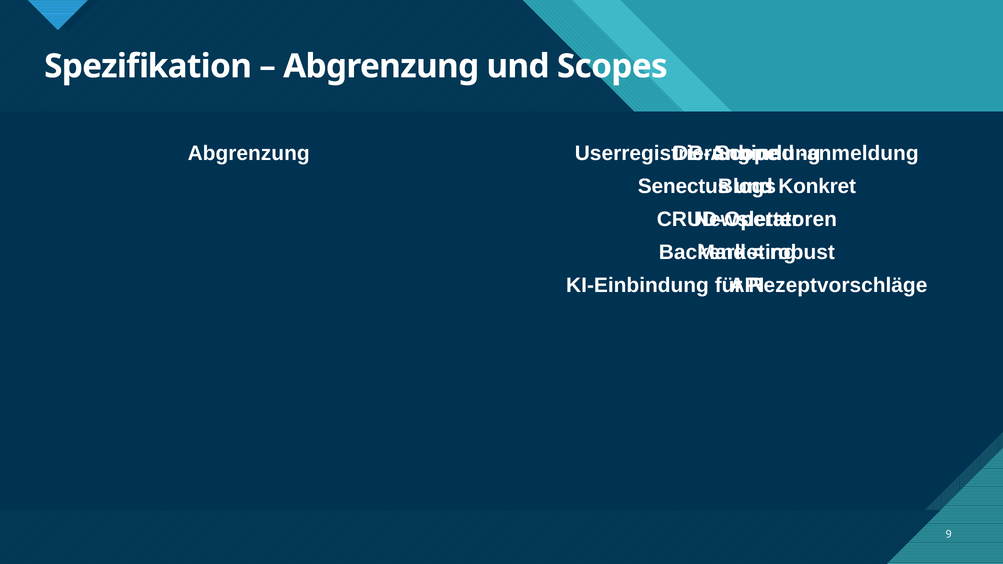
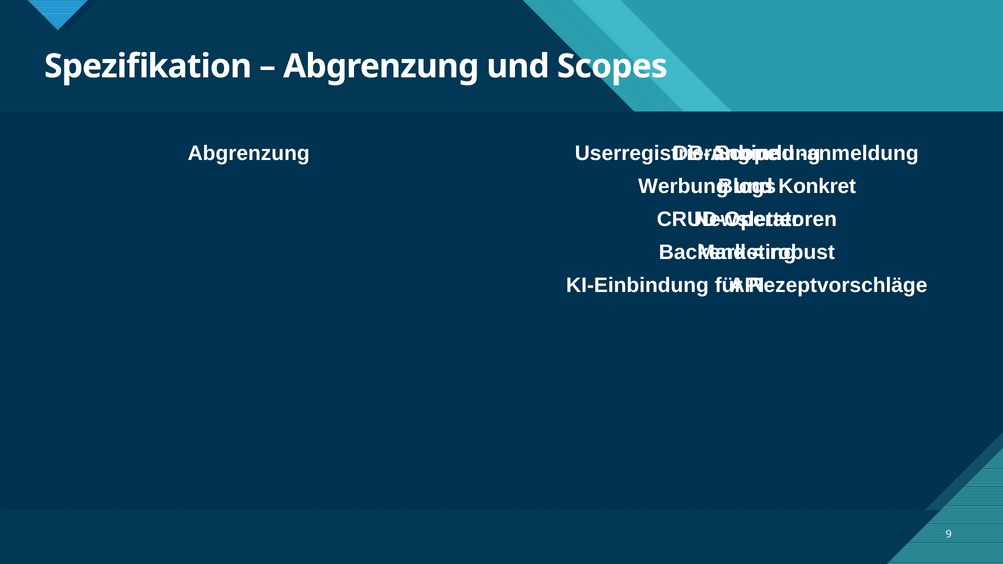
Senectus: Senectus -> Werbung (683, 186)
